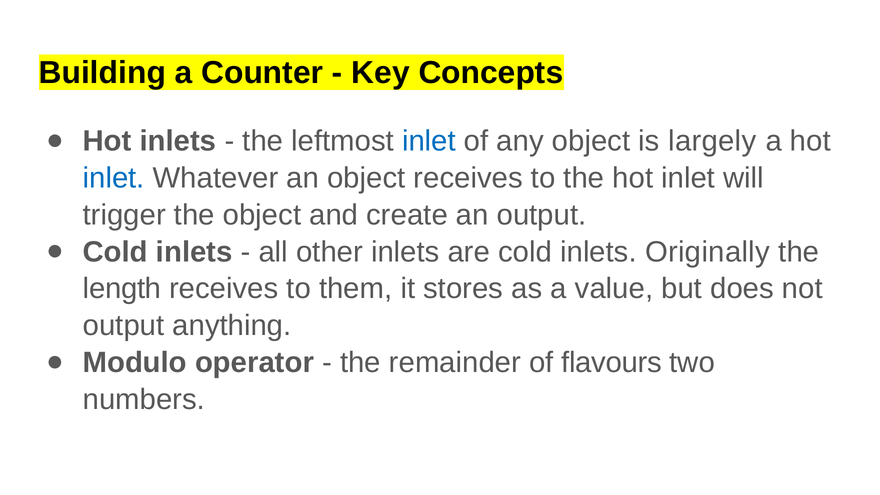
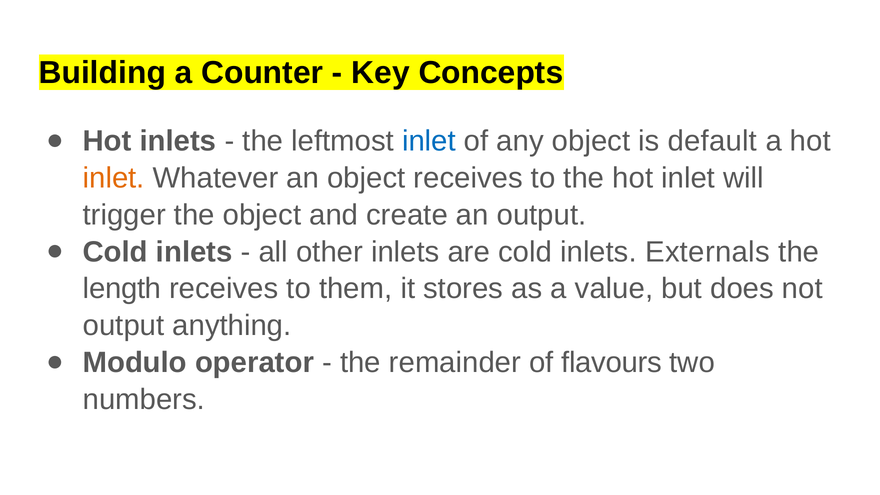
largely: largely -> default (712, 141)
inlet colour: blue -> orange (114, 178)
Originally: Originally -> Externals (707, 252)
